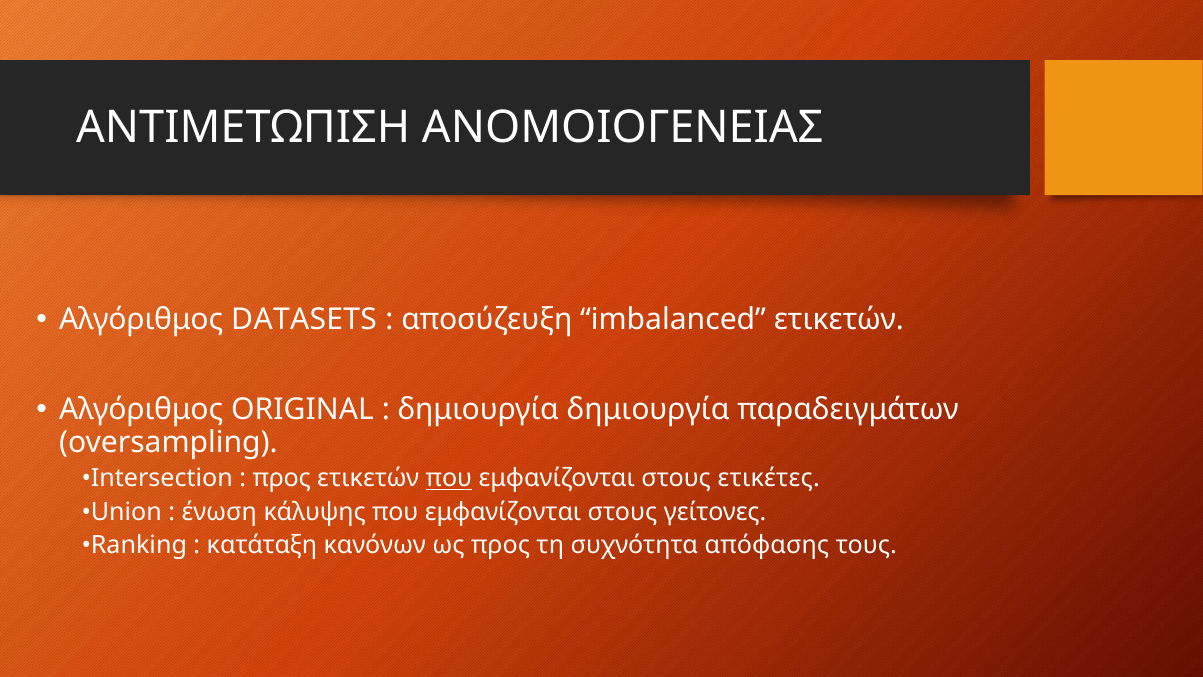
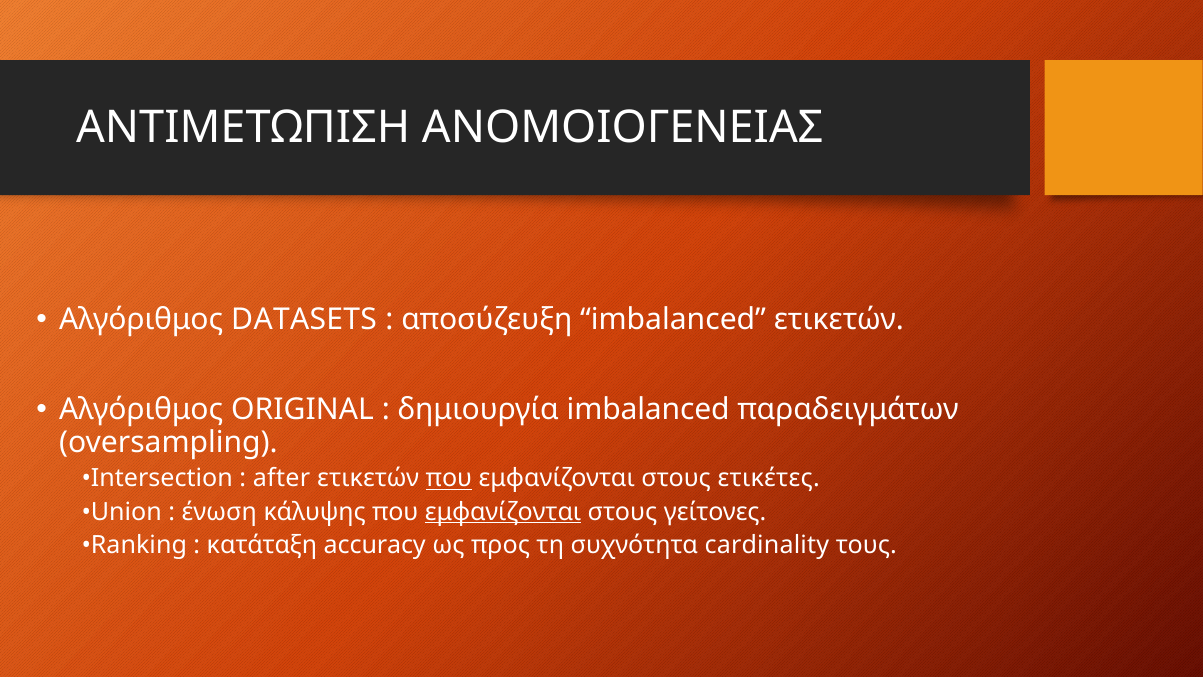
δημιουργία δημιουργία: δημιουργία -> imbalanced (648, 410)
προς: προς -> after (281, 478)
εμφανίζονται underline: none -> present (503, 512)
κανόνων: κανόνων -> accuracy (375, 545)
απόφασης: απόφασης -> cardinality (767, 545)
